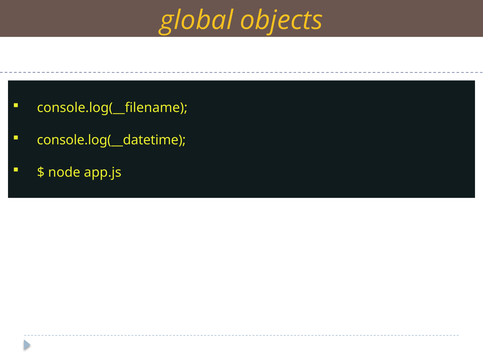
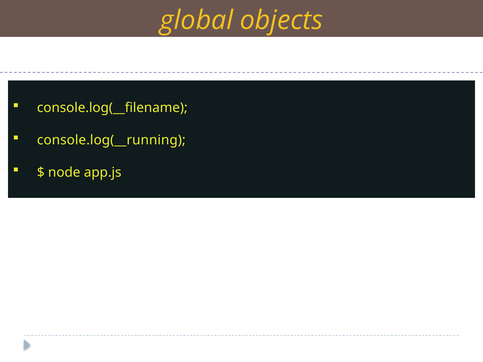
console.log(__datetime: console.log(__datetime -> console.log(__running (111, 140)
